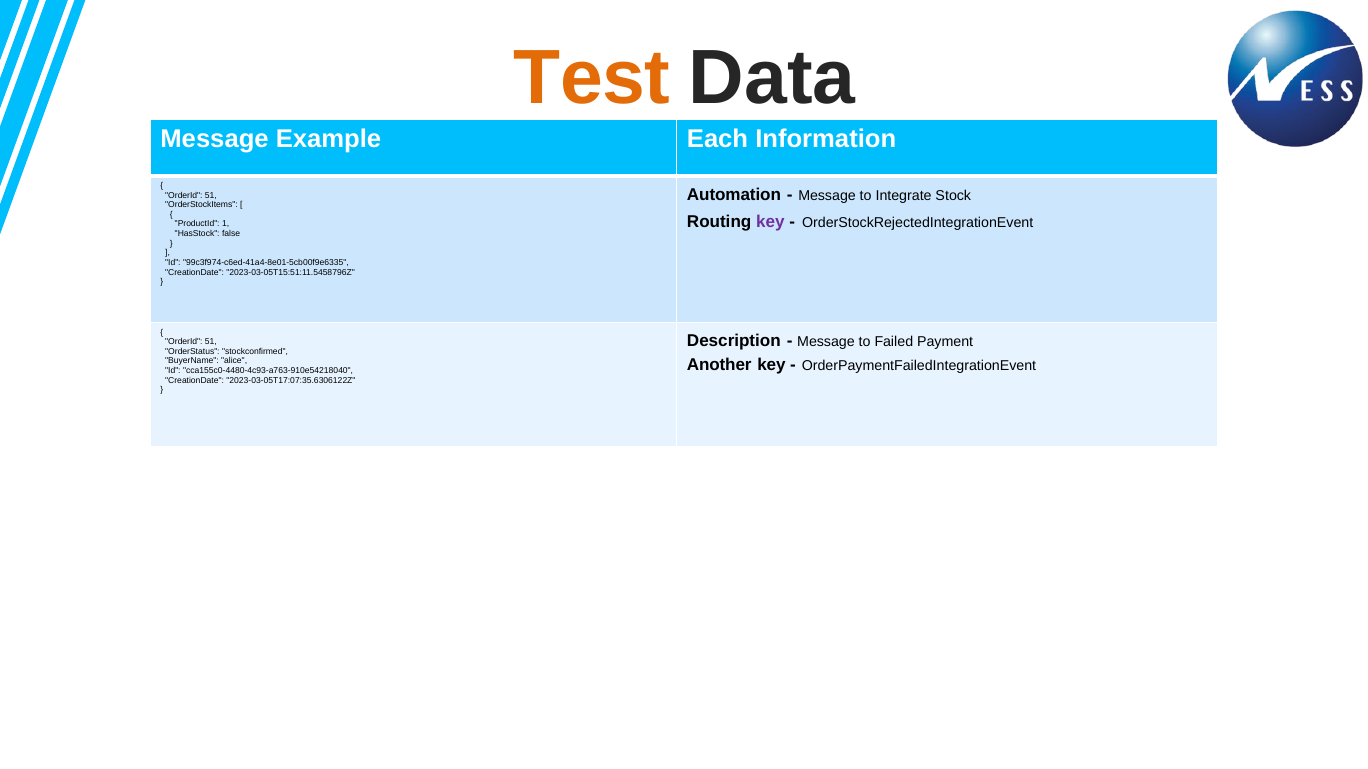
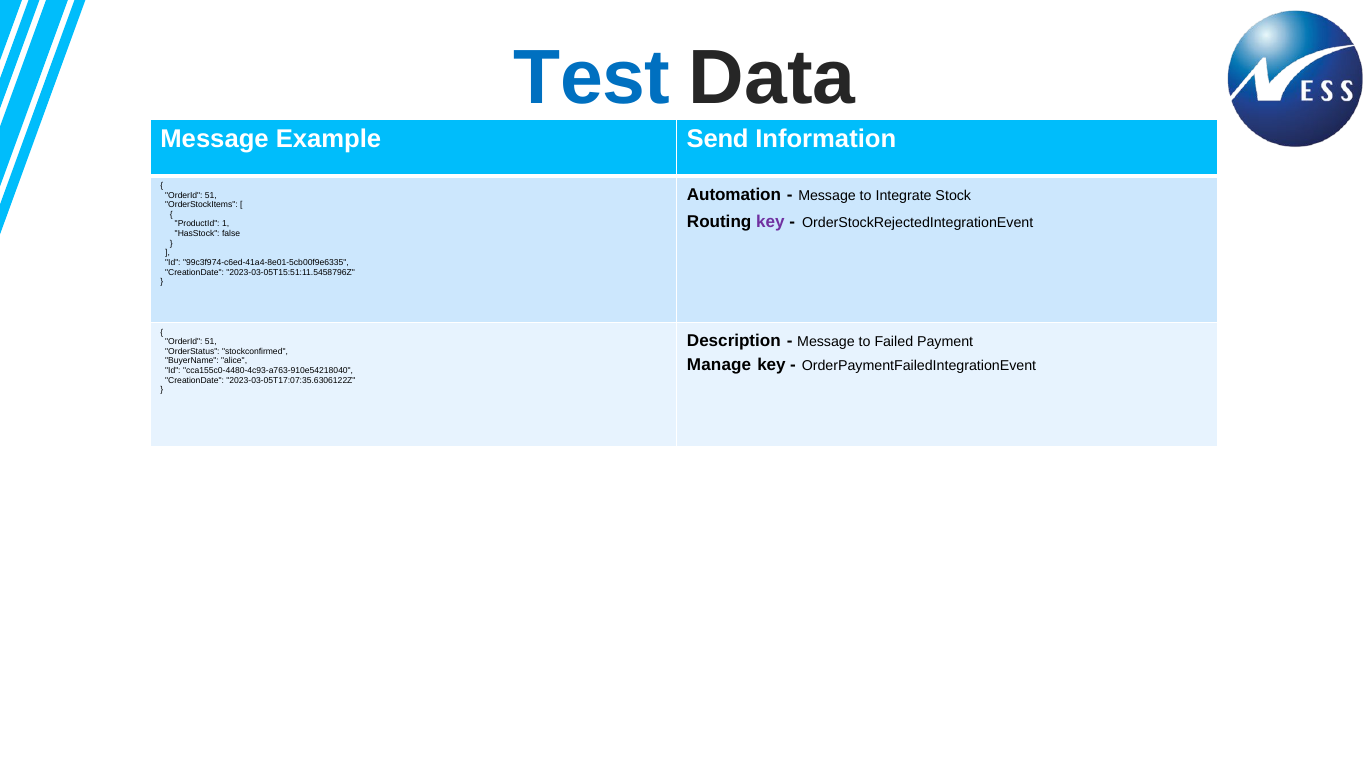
Test colour: orange -> blue (592, 78)
Each: Each -> Send (718, 139)
Another: Another -> Manage (719, 365)
